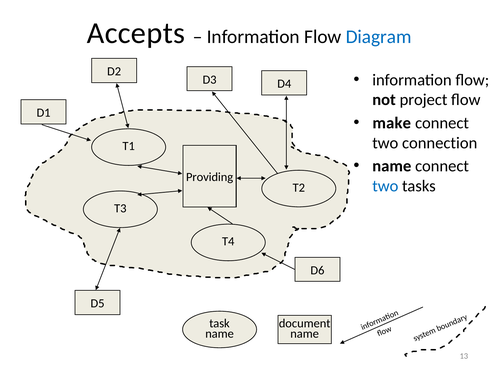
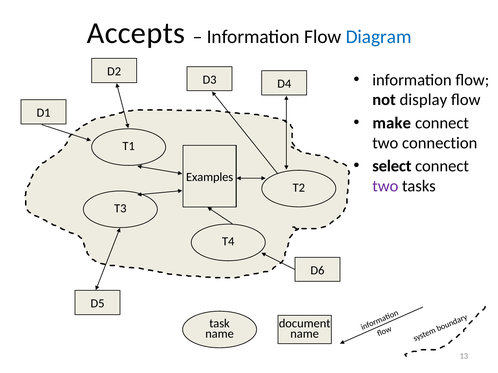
project: project -> display (423, 100)
name: name -> select (392, 166)
Providing: Providing -> Examples (210, 177)
two colour: blue -> purple (385, 186)
